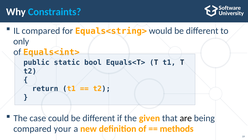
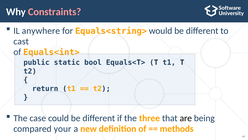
Constraints colour: light blue -> pink (55, 12)
IL compared: compared -> anywhere (41, 31)
only: only -> cast (21, 41)
given: given -> three (149, 118)
